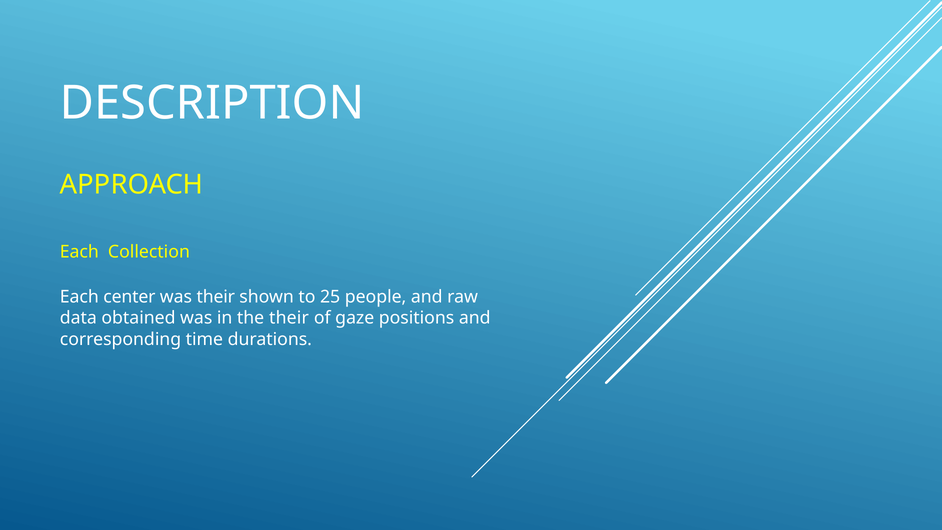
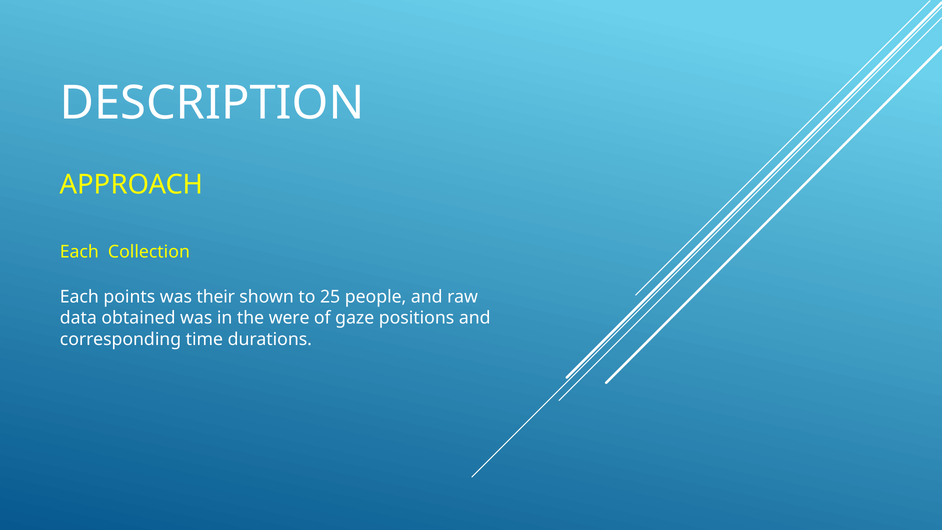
center: center -> points (129, 297)
the their: their -> were (289, 318)
